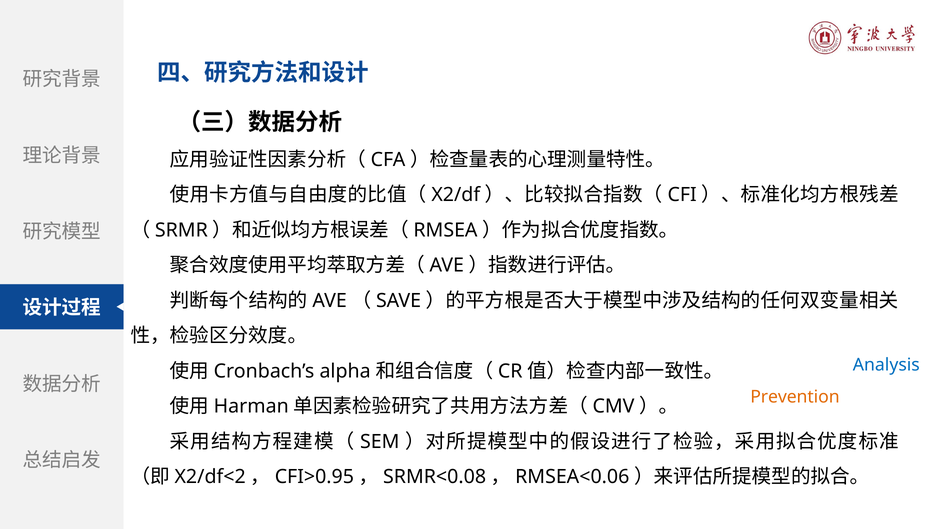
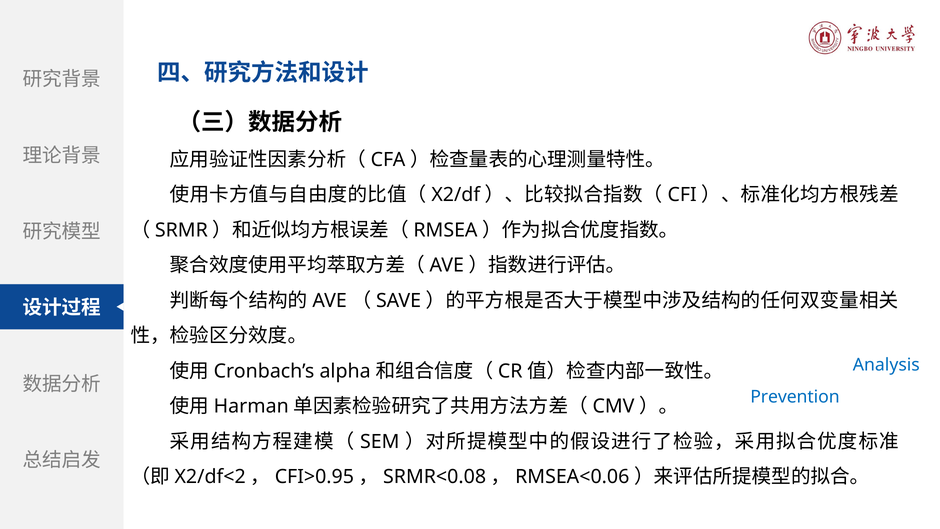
Prevention colour: orange -> blue (795, 397)
